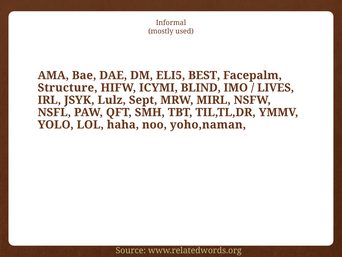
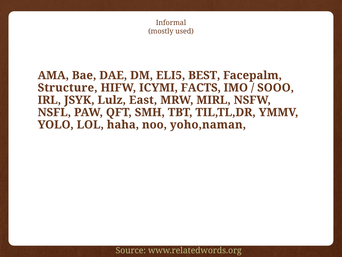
BLIND: BLIND -> FACTS (201, 88)
LIVES: LIVES -> SOOO (276, 88)
Sept: Sept -> East (143, 100)
